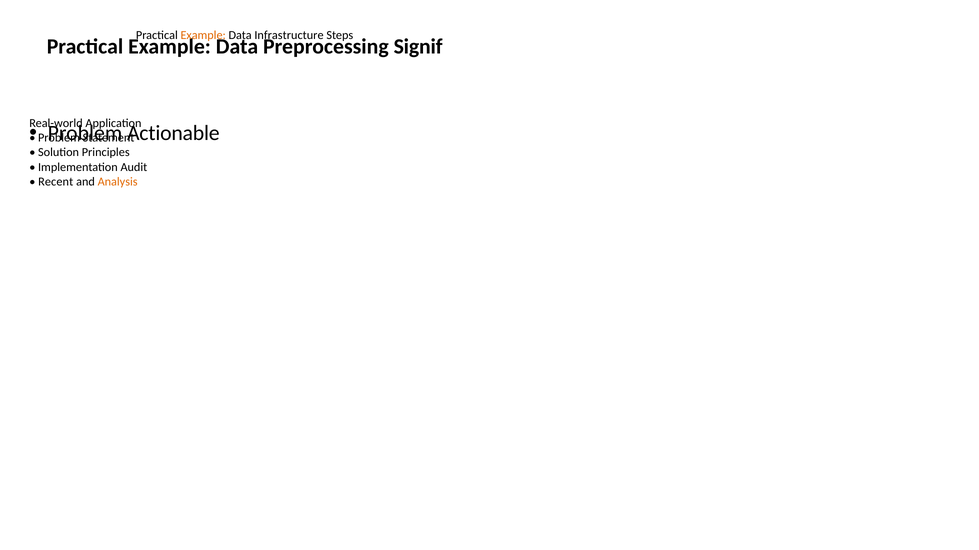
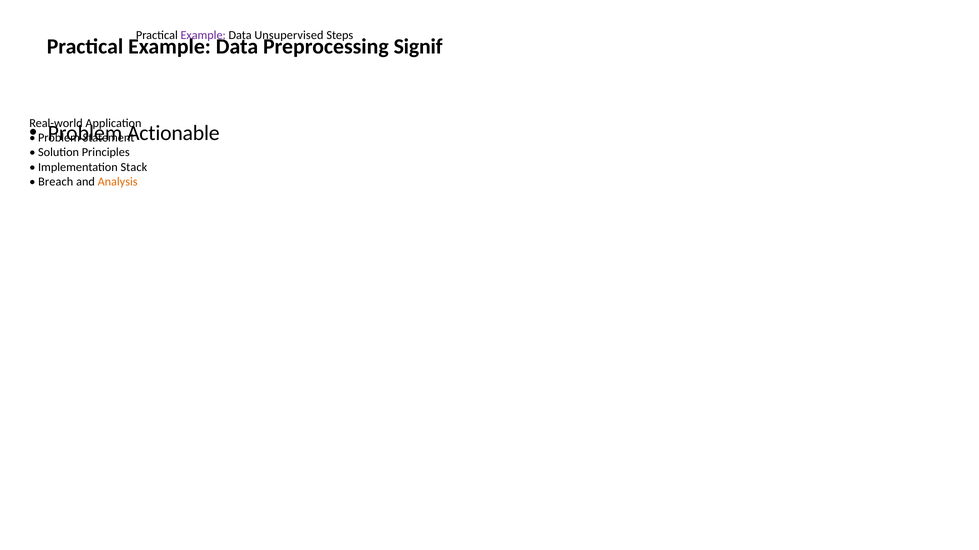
Example colour: orange -> purple (203, 35)
Infrastructure: Infrastructure -> Unsupervised (289, 35)
Audit: Audit -> Stack (134, 167)
Recent: Recent -> Breach (56, 182)
